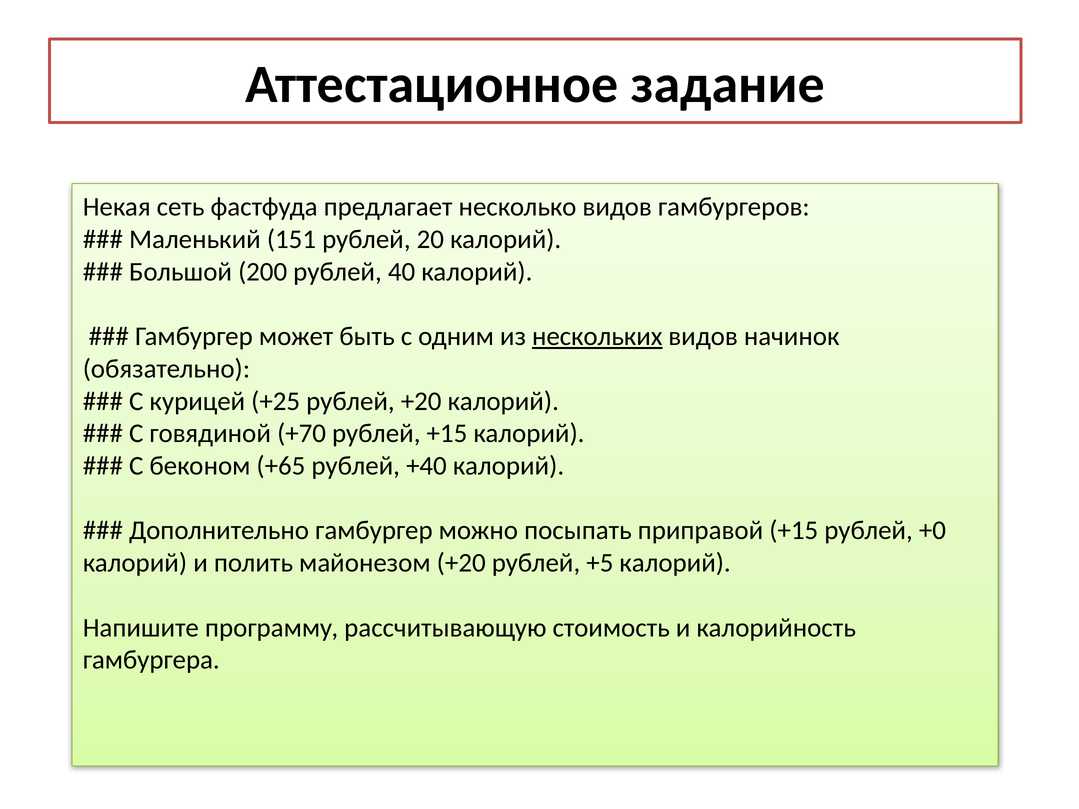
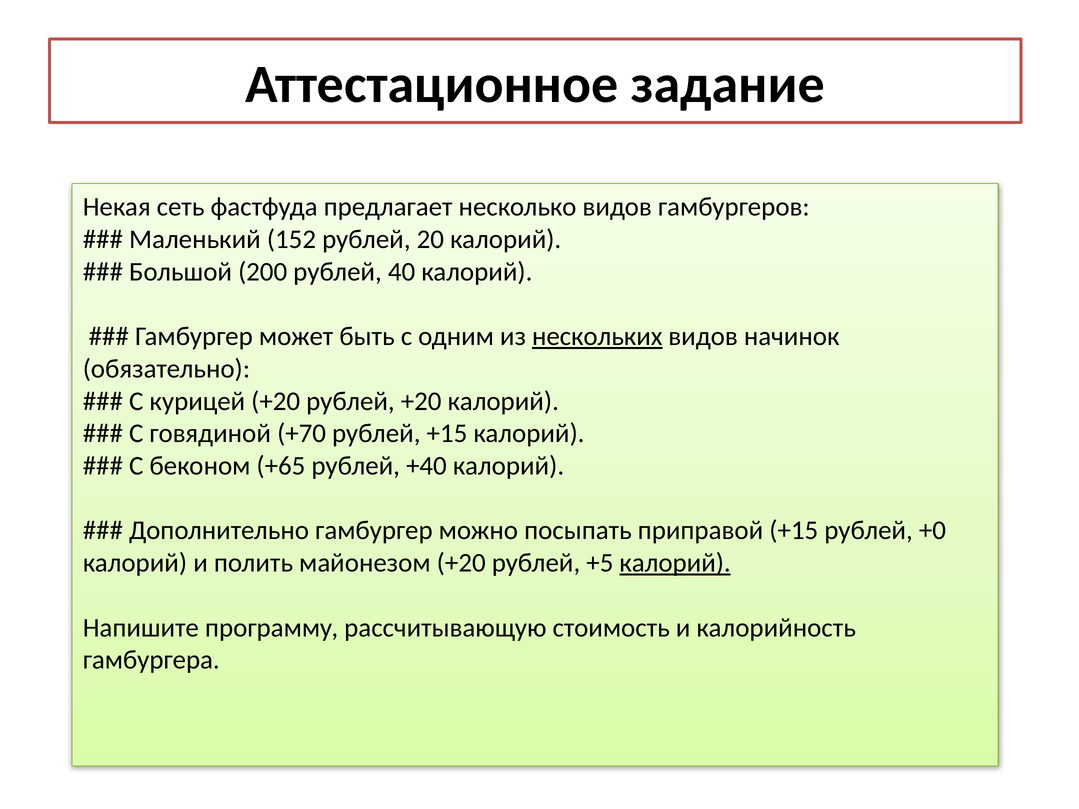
151: 151 -> 152 (291, 239)
курицей +25: +25 -> +20 (276, 401)
калорий underline: none -> present (675, 563)
